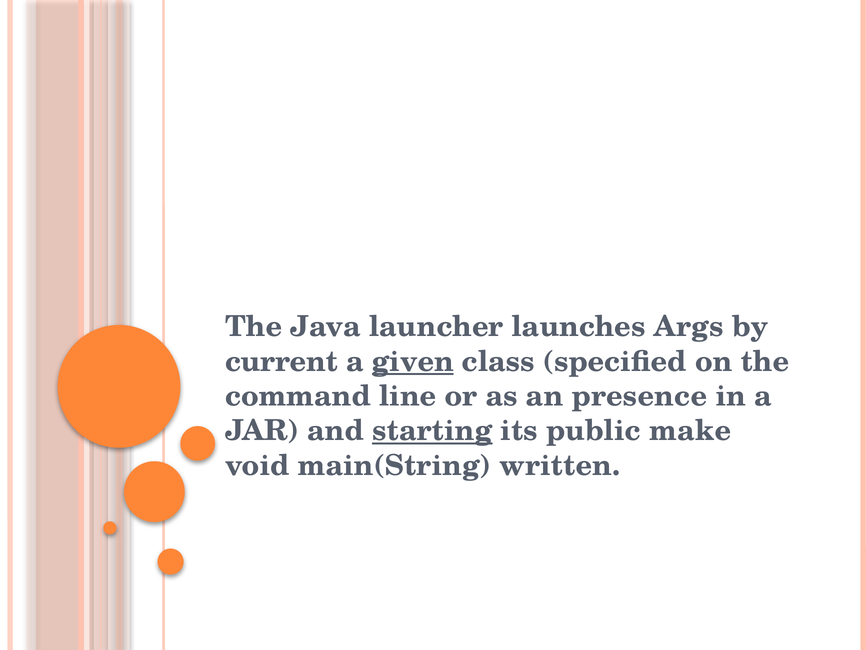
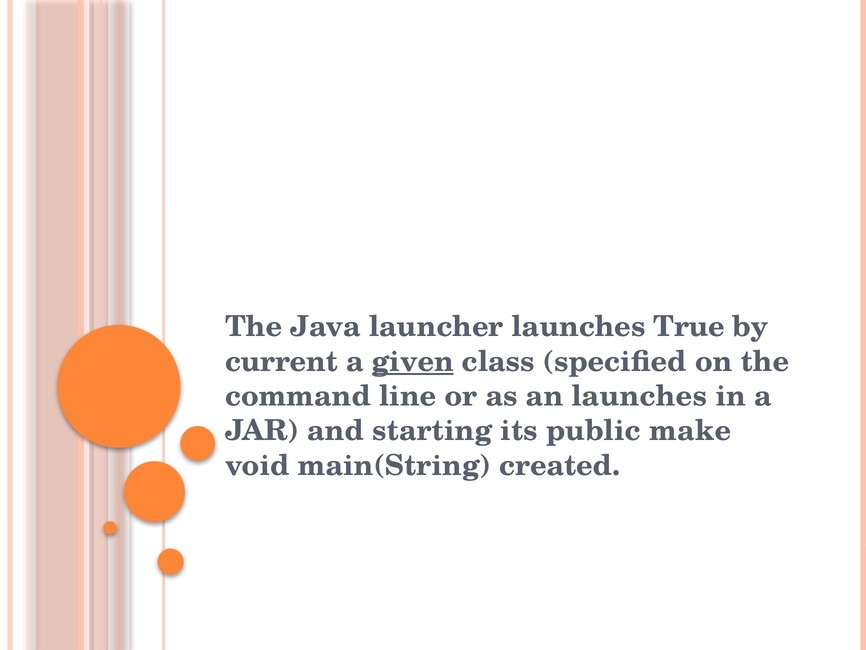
Args: Args -> True (689, 327)
an presence: presence -> launches (639, 396)
starting underline: present -> none (432, 431)
written: written -> created (560, 465)
